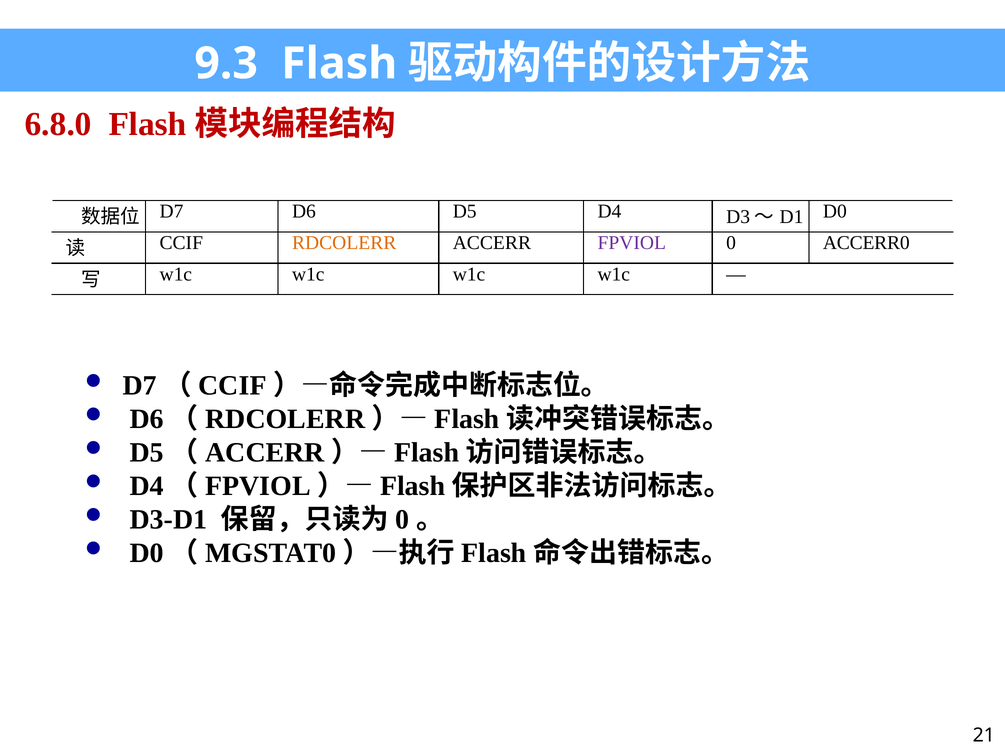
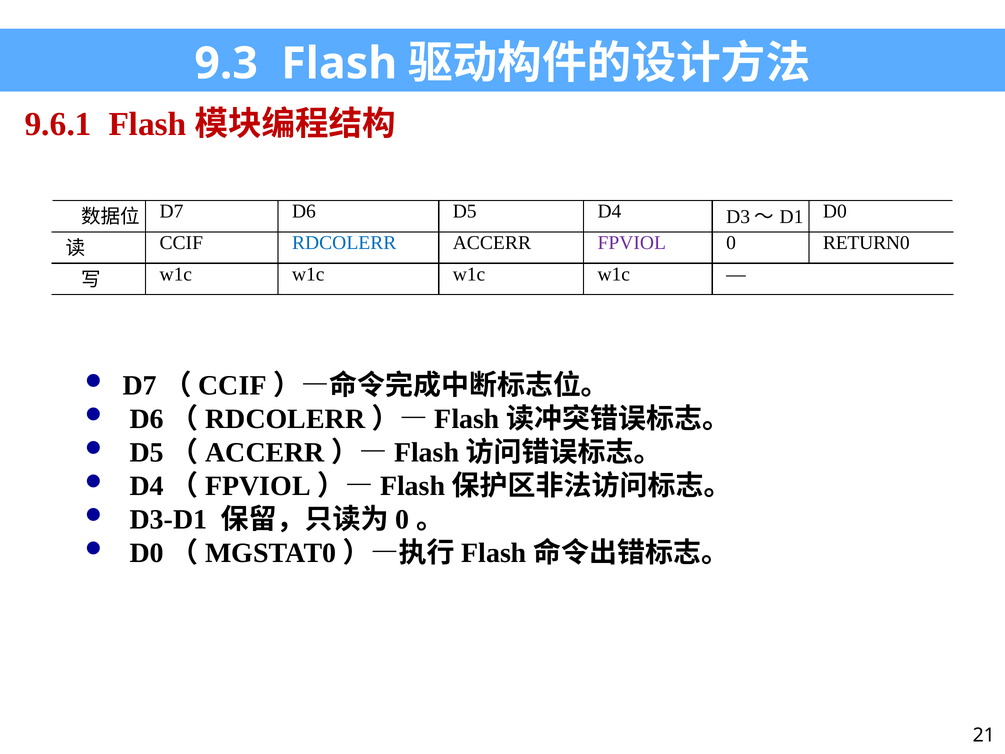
6.8.0: 6.8.0 -> 9.6.1 (58, 124)
RDCOLERR colour: orange -> blue (344, 243)
ACCERR0: ACCERR0 -> RETURN0 (866, 243)
